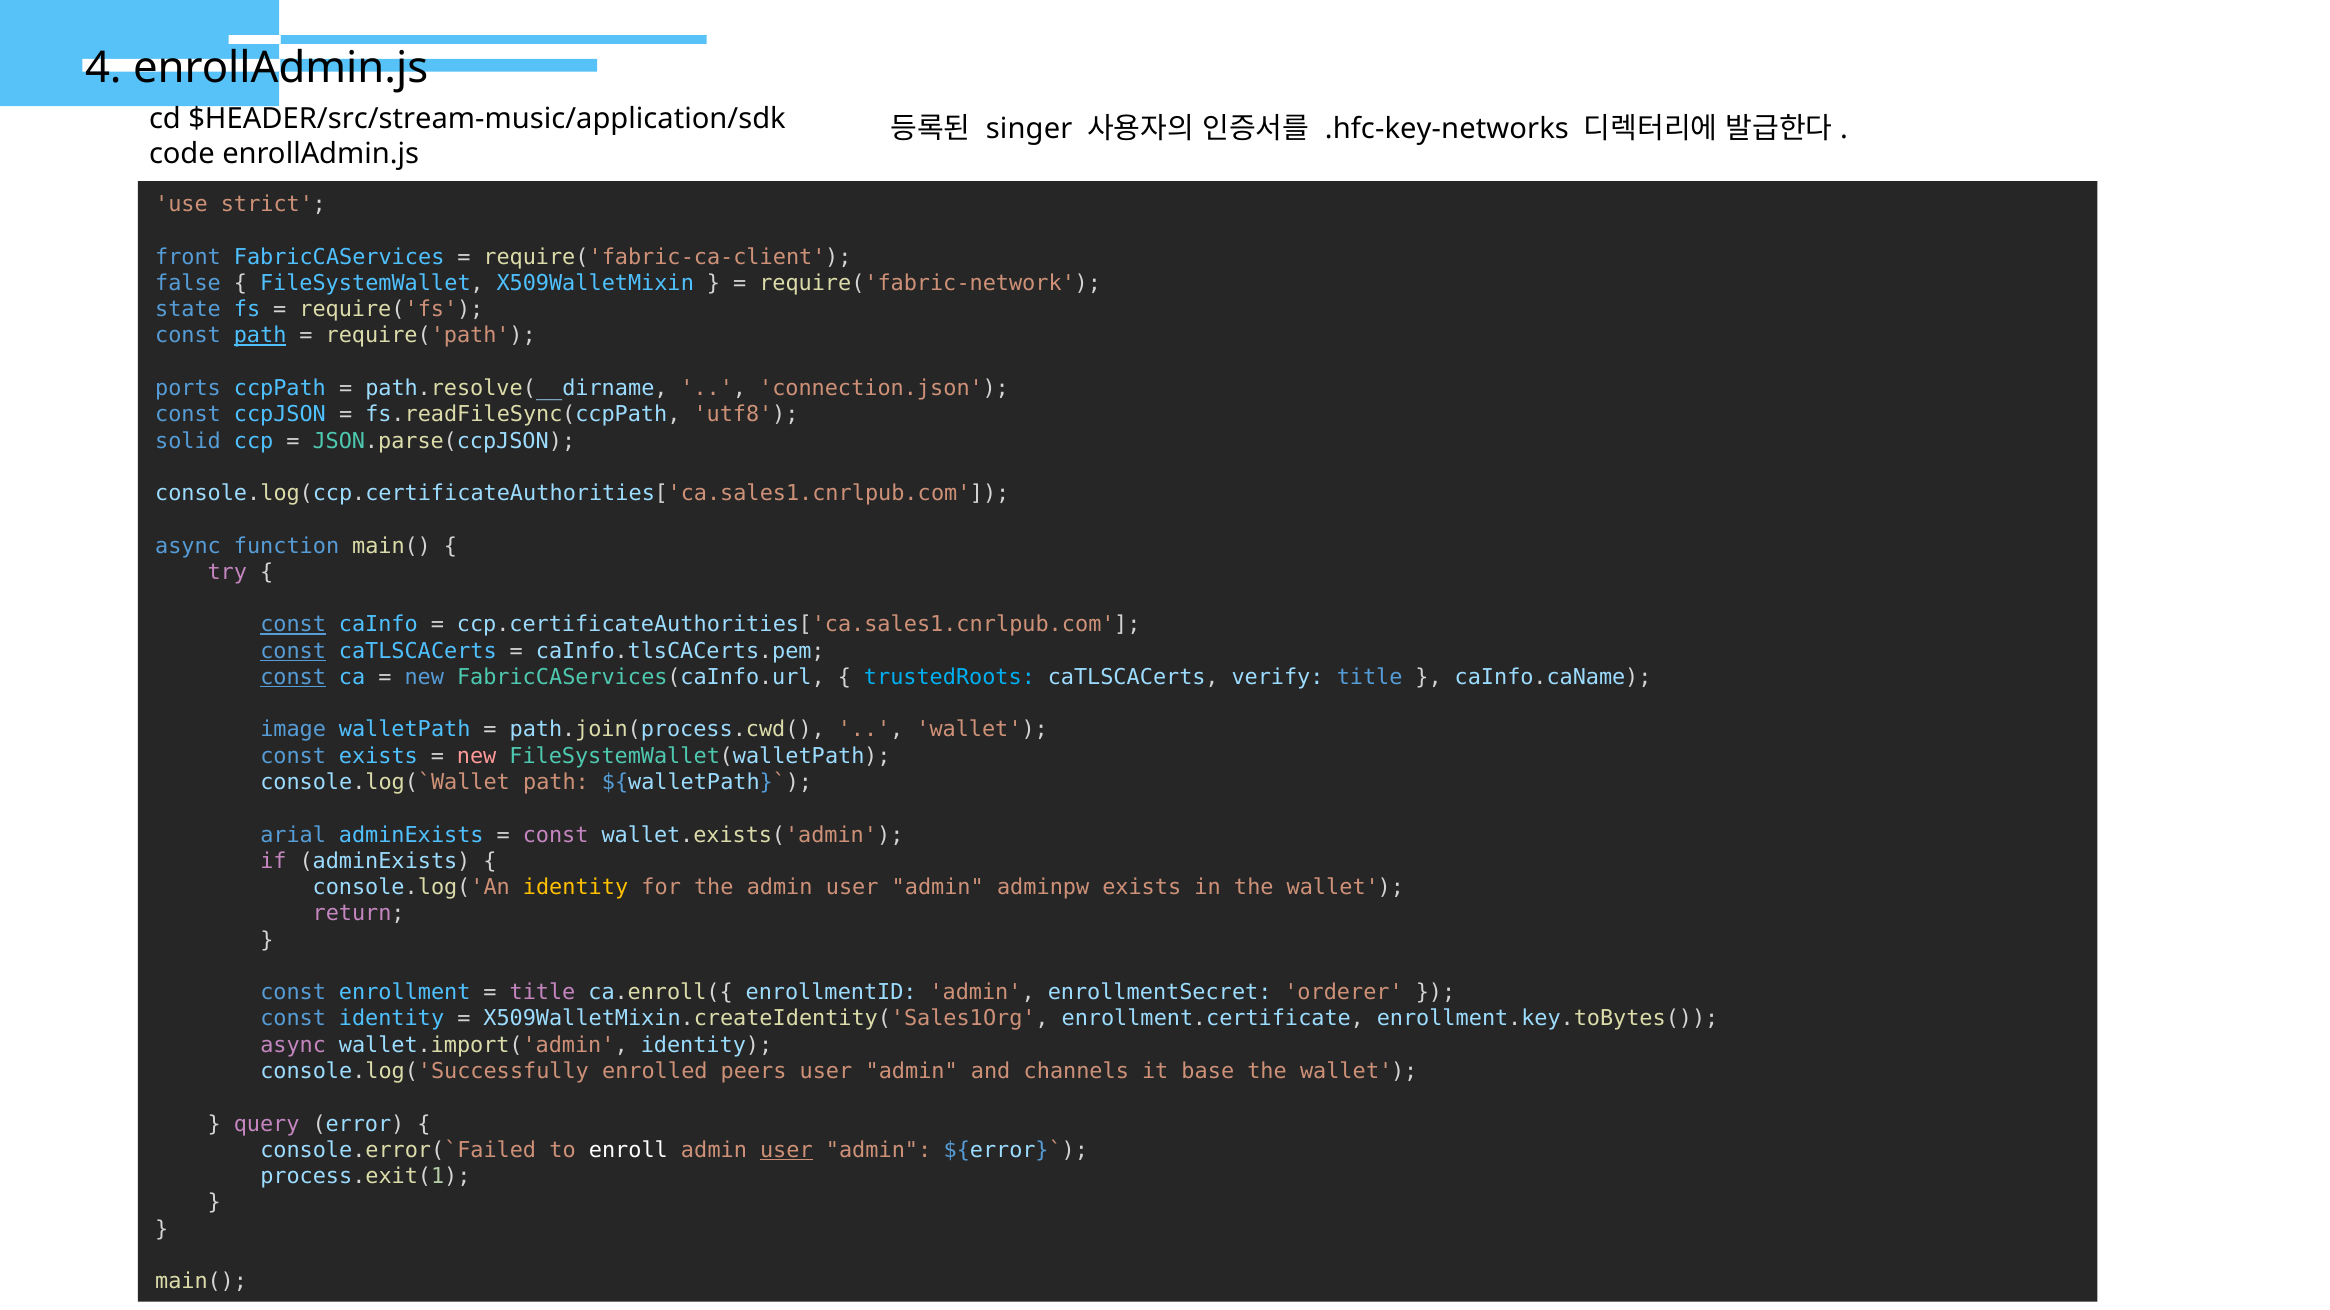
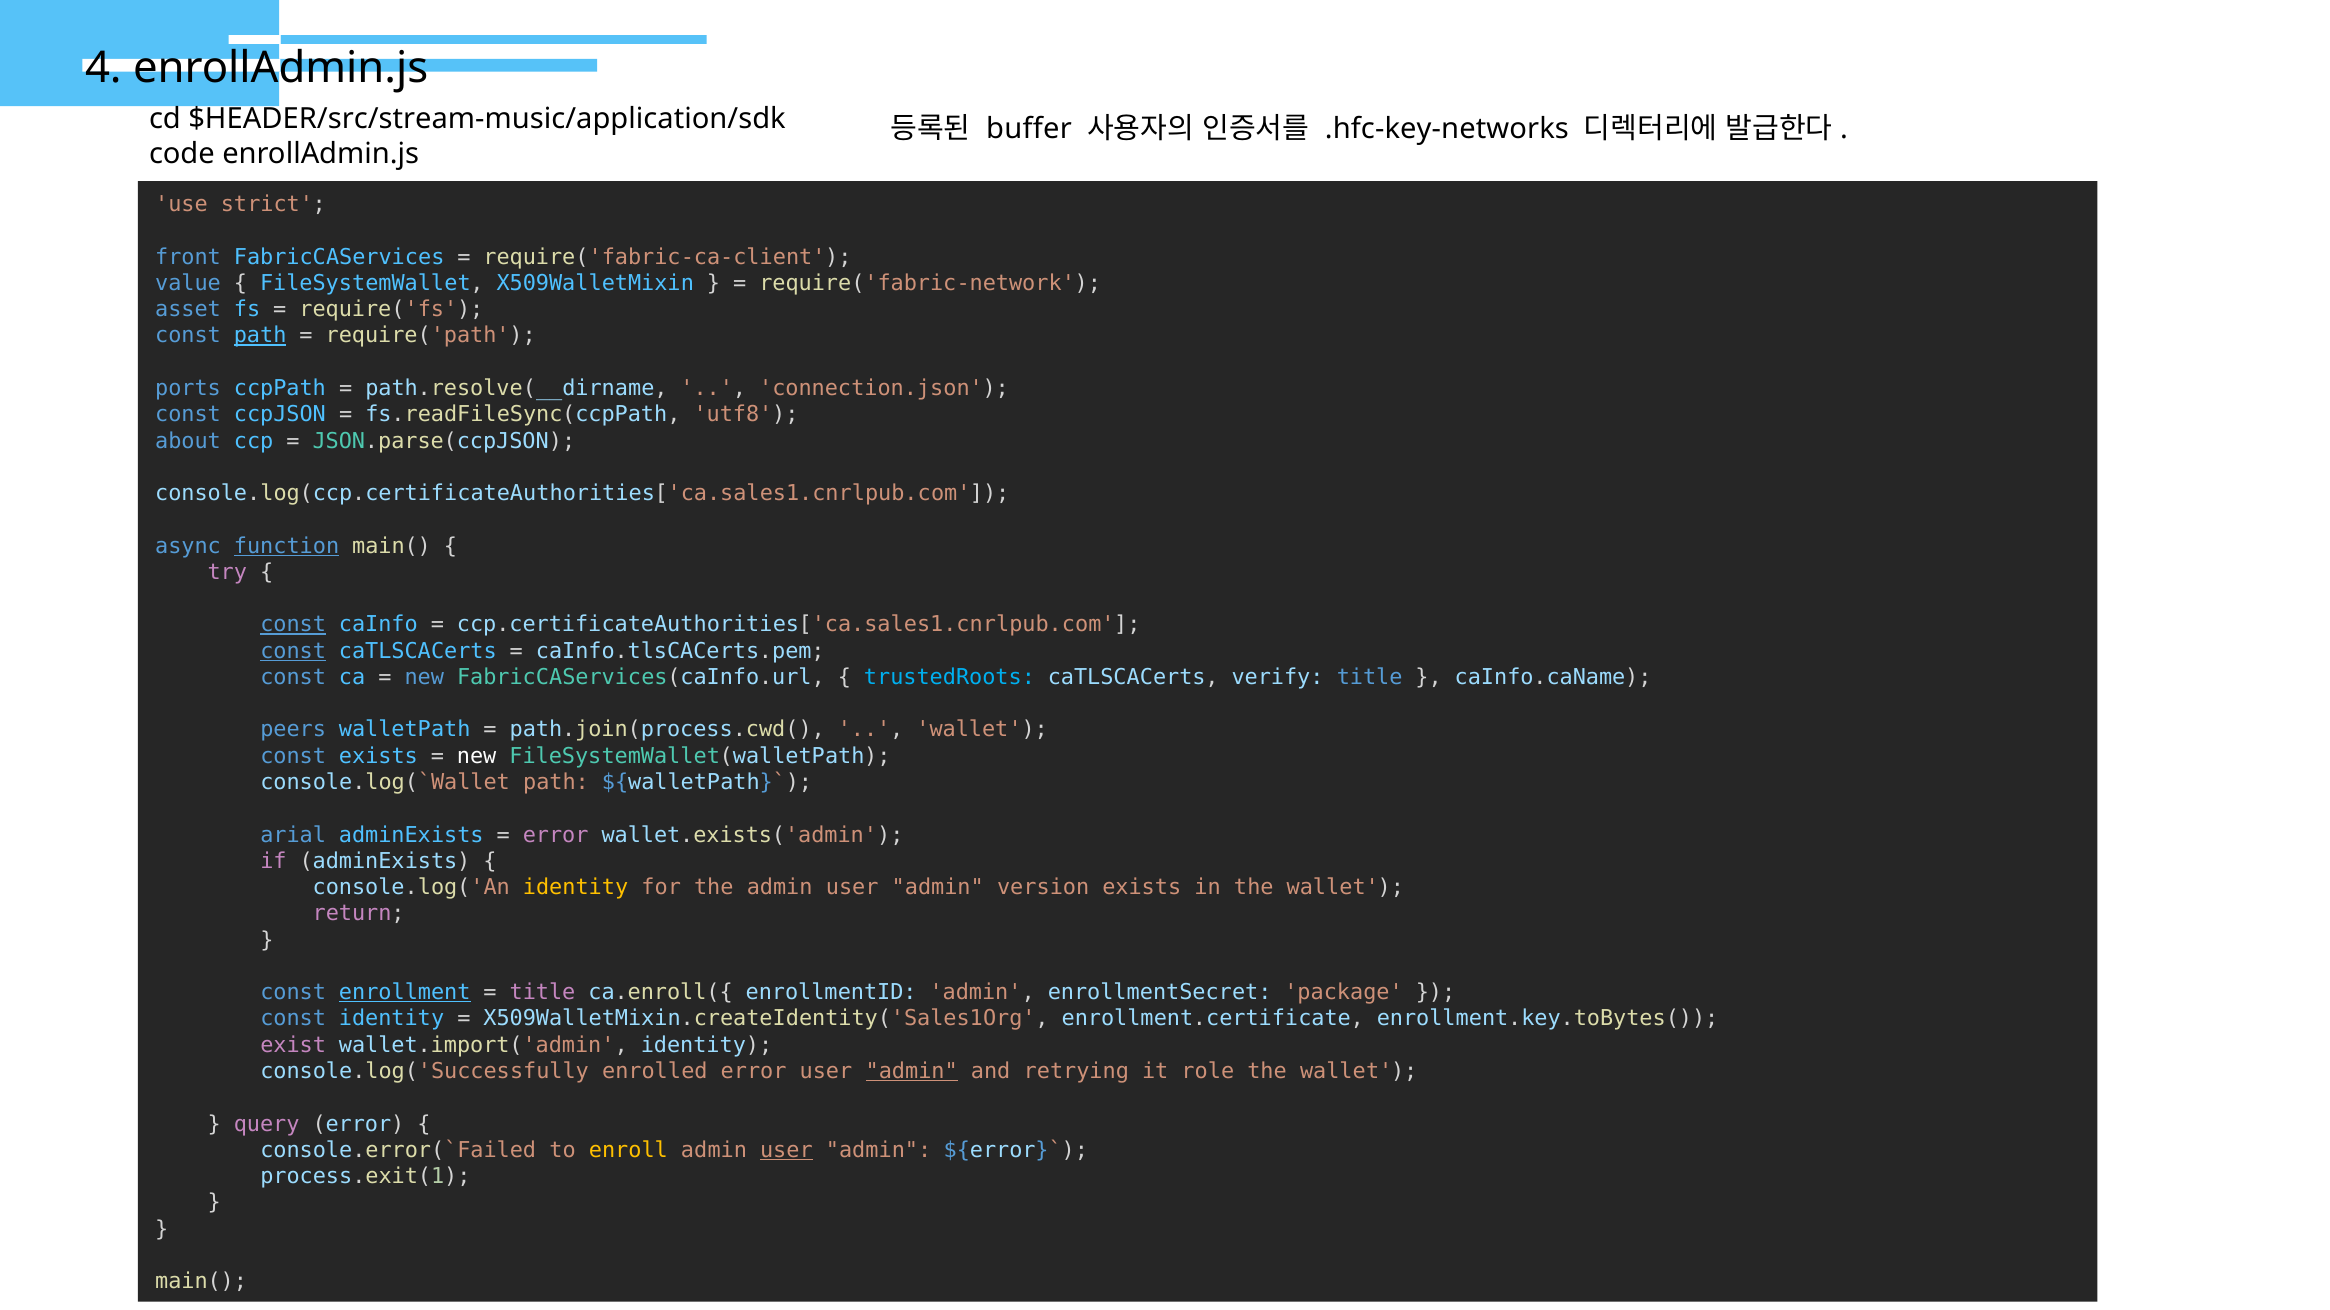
singer: singer -> buffer (1029, 129)
false: false -> value (188, 283)
state: state -> asset (188, 310)
solid: solid -> about (188, 441)
function underline: none -> present (287, 546)
const underline: present -> none (293, 678)
image: image -> peers (293, 730)
new colour: pink -> white (477, 756)
const: const -> error (556, 835)
adminpw: adminpw -> version (1043, 888)
enrollment underline: none -> present (405, 993)
orderer: orderer -> package (1344, 993)
async: async -> exist (293, 1045)
enrolled peers: peers -> error (754, 1072)
admin underline: none -> present (912, 1072)
channels: channels -> retrying (1076, 1072)
base: base -> role (1208, 1072)
enroll colour: white -> yellow (628, 1151)
